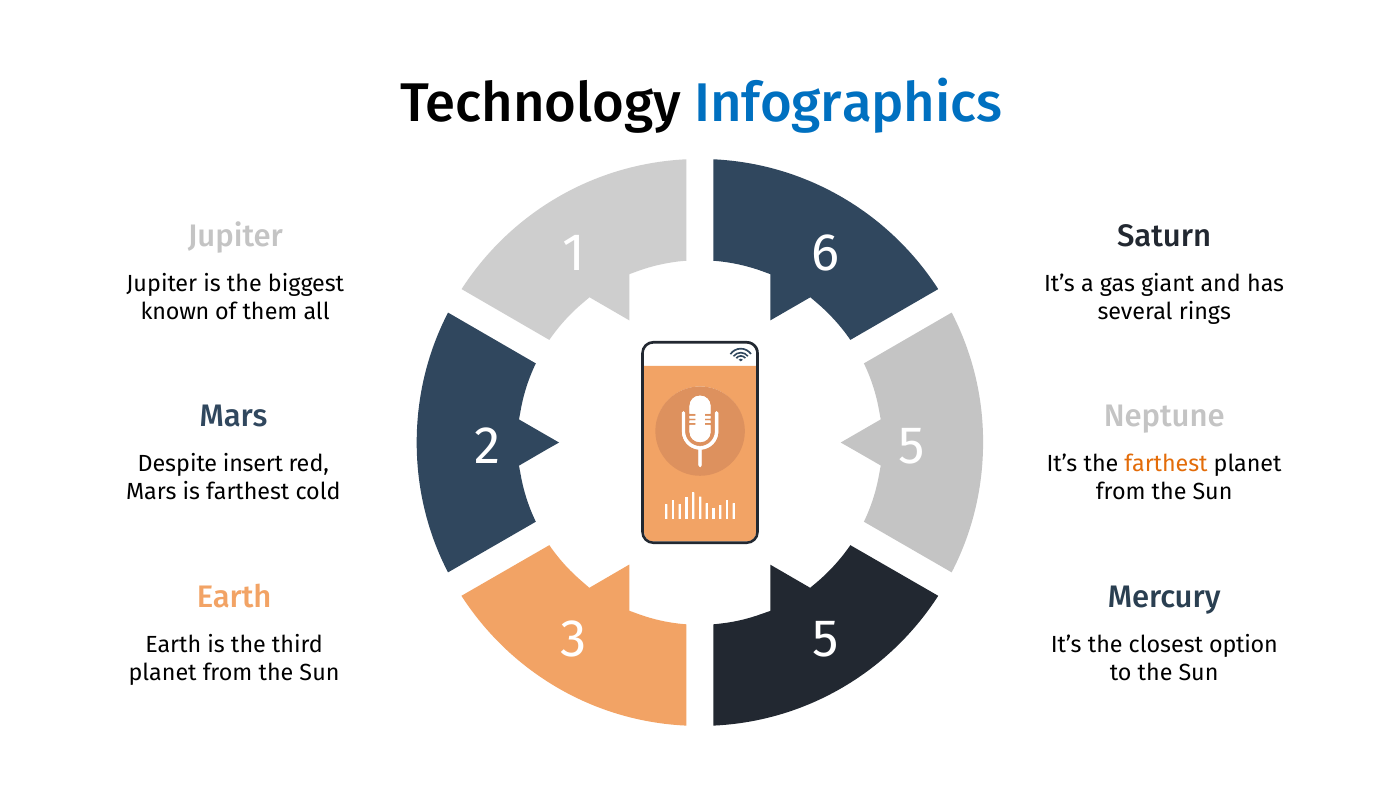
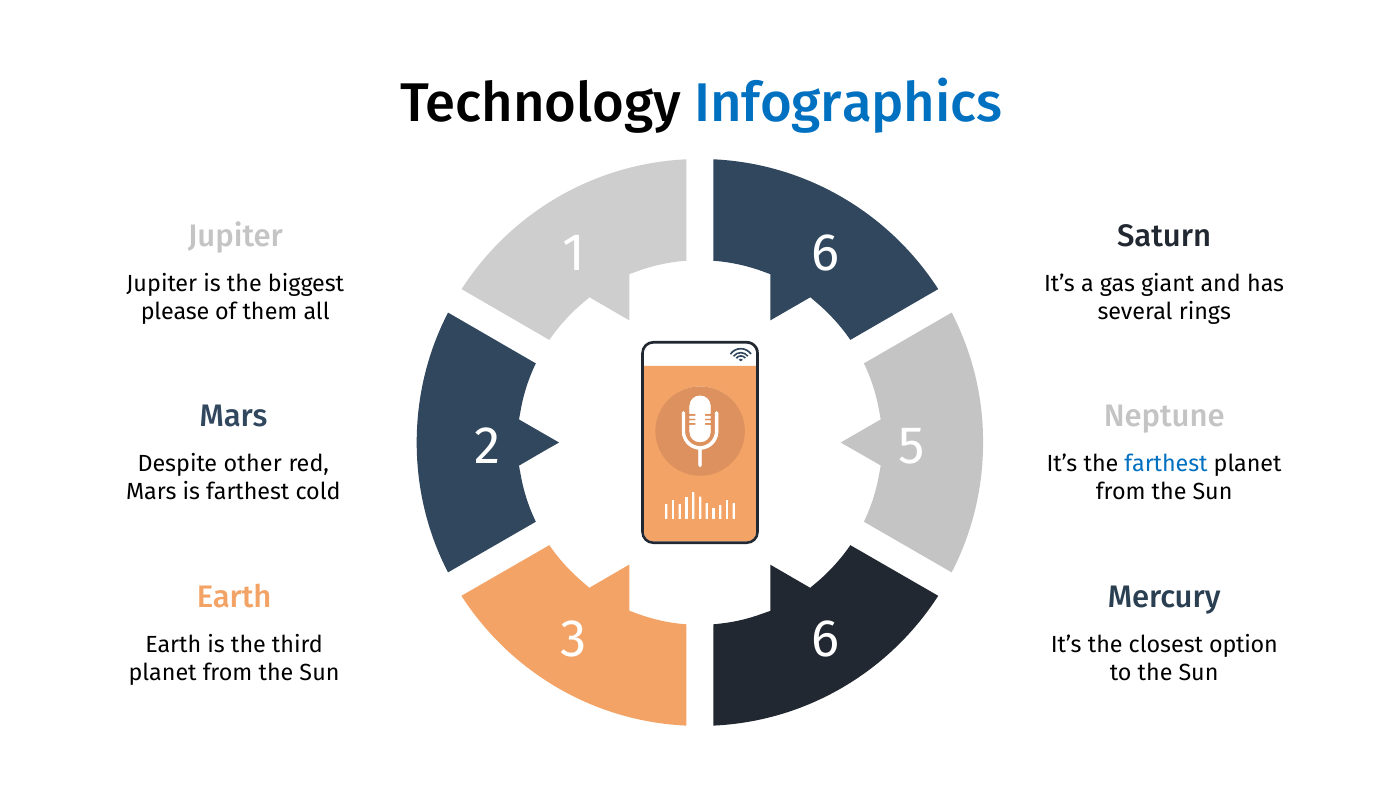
known: known -> please (175, 311)
insert: insert -> other (253, 464)
farthest colour: orange -> blue (1166, 464)
3 5: 5 -> 6 (826, 639)
